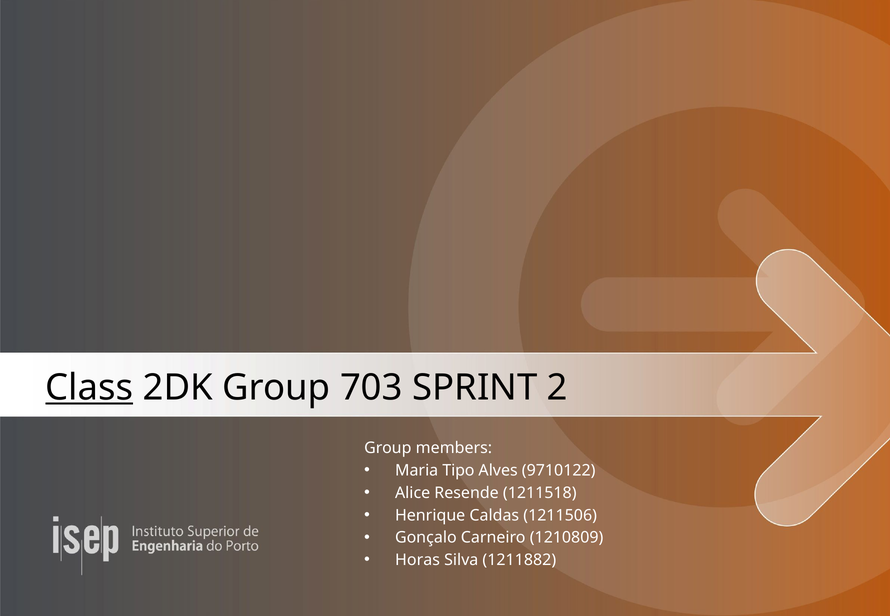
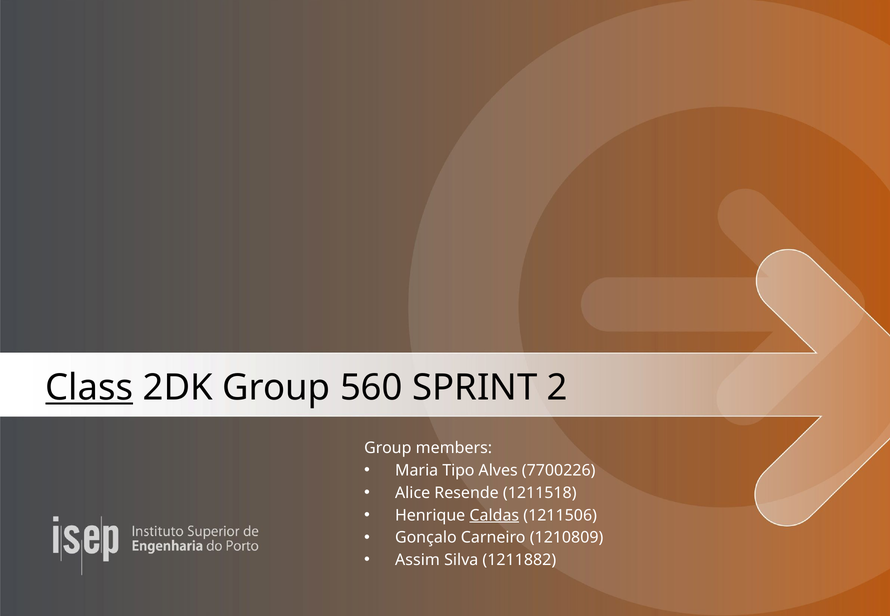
703: 703 -> 560 (371, 388)
9710122: 9710122 -> 7700226 (559, 471)
Caldas underline: none -> present (494, 515)
Horas: Horas -> Assim (417, 560)
